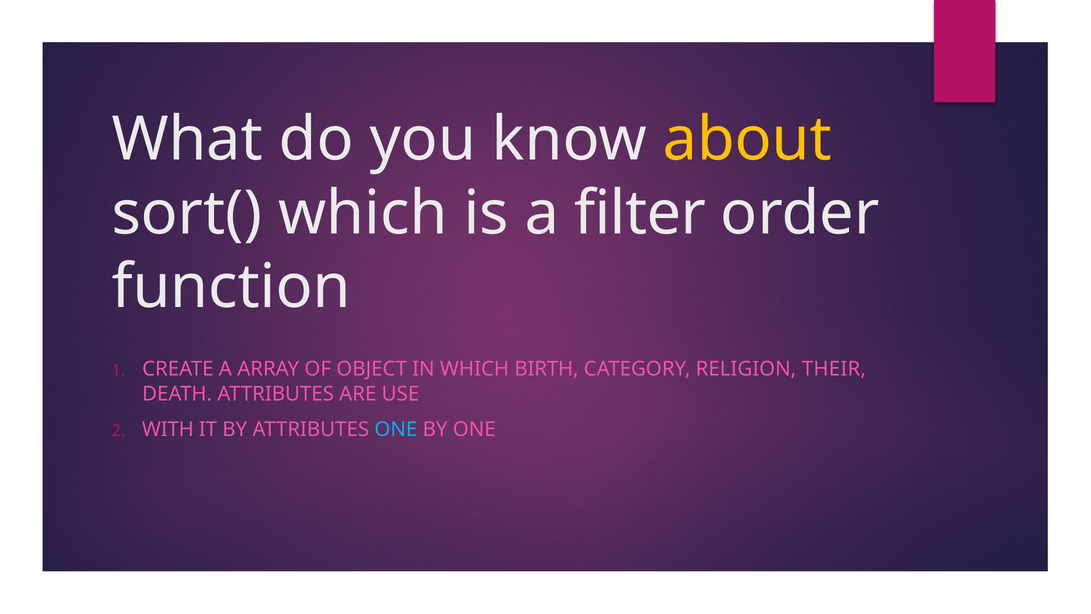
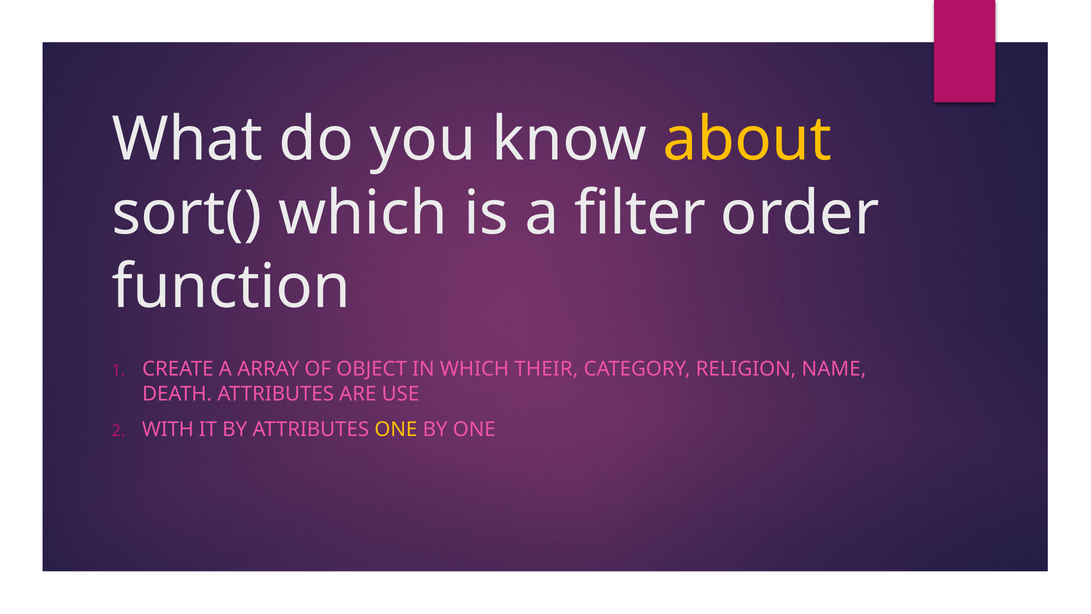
BIRTH: BIRTH -> THEIR (546, 369)
THEIR: THEIR -> NAME (834, 369)
ONE colour: light blue -> yellow (396, 429)
